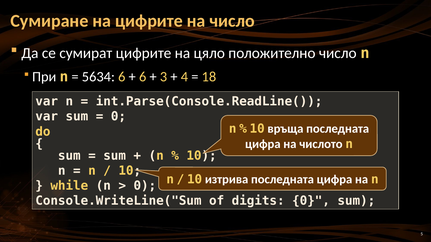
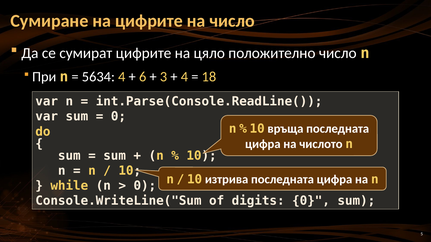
5634 6: 6 -> 4 (122, 77)
